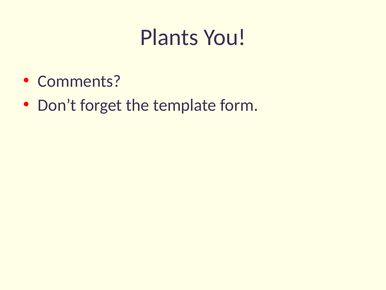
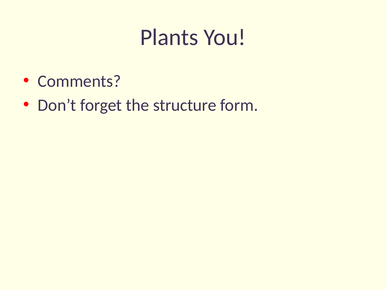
template: template -> structure (185, 105)
